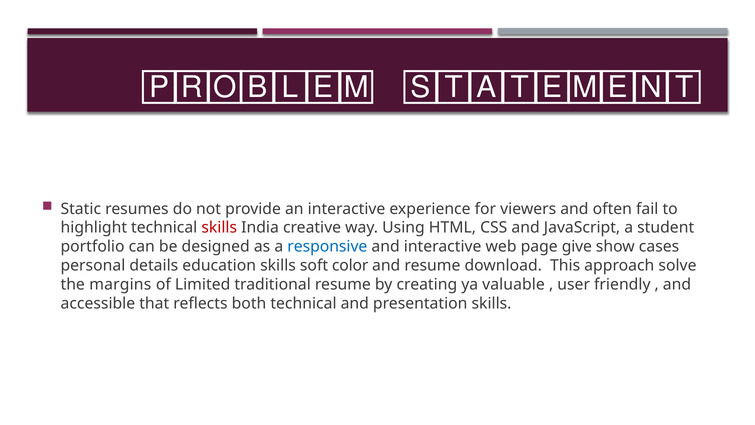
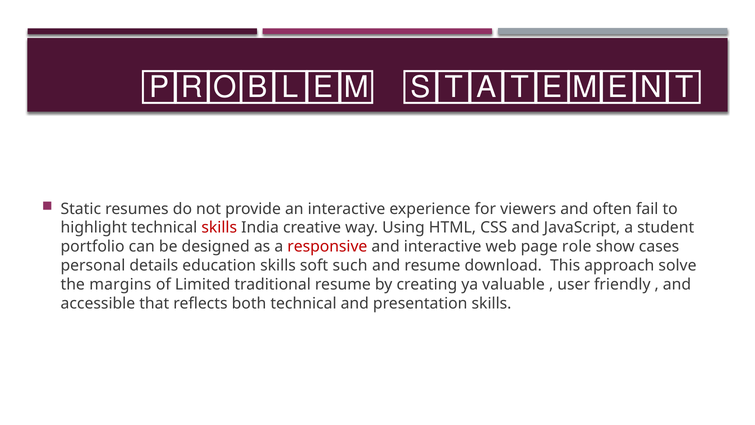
responsive colour: blue -> red (327, 246)
give: give -> role (577, 246)
color: color -> such (350, 265)
